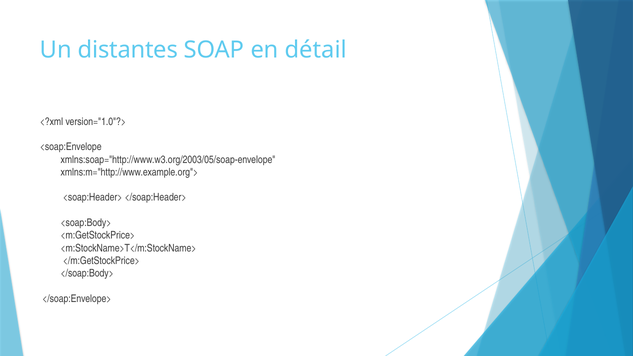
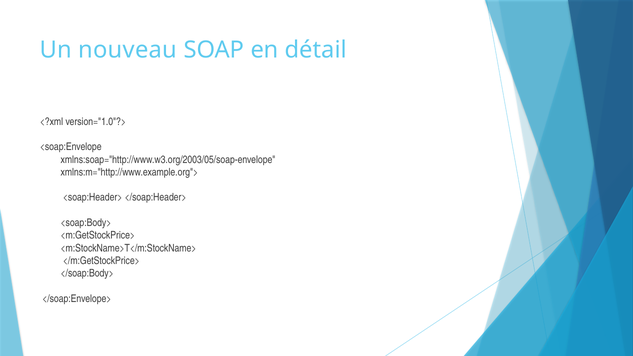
distantes: distantes -> nouveau (128, 50)
